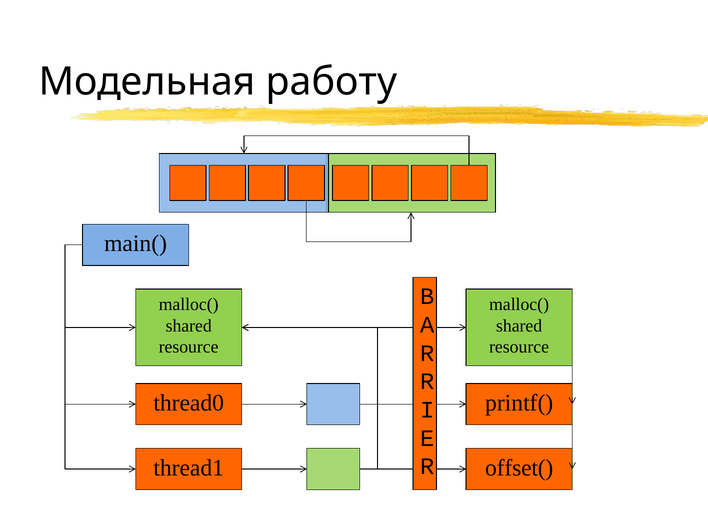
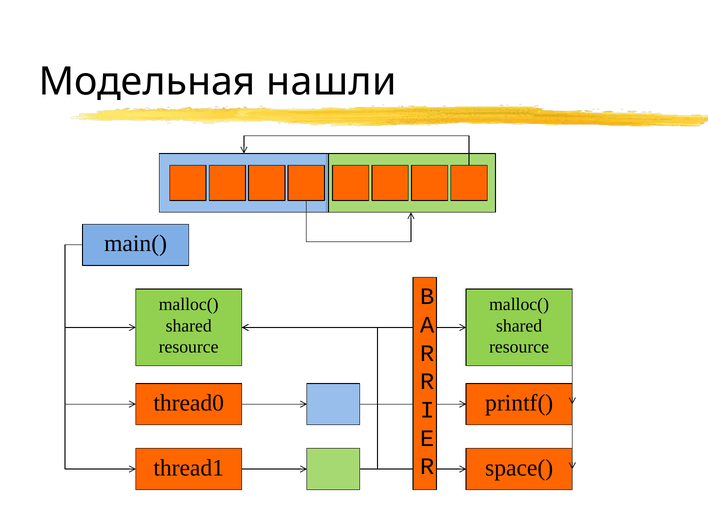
работу: работу -> нашли (331, 82)
offset(: offset( -> space( (519, 468)
